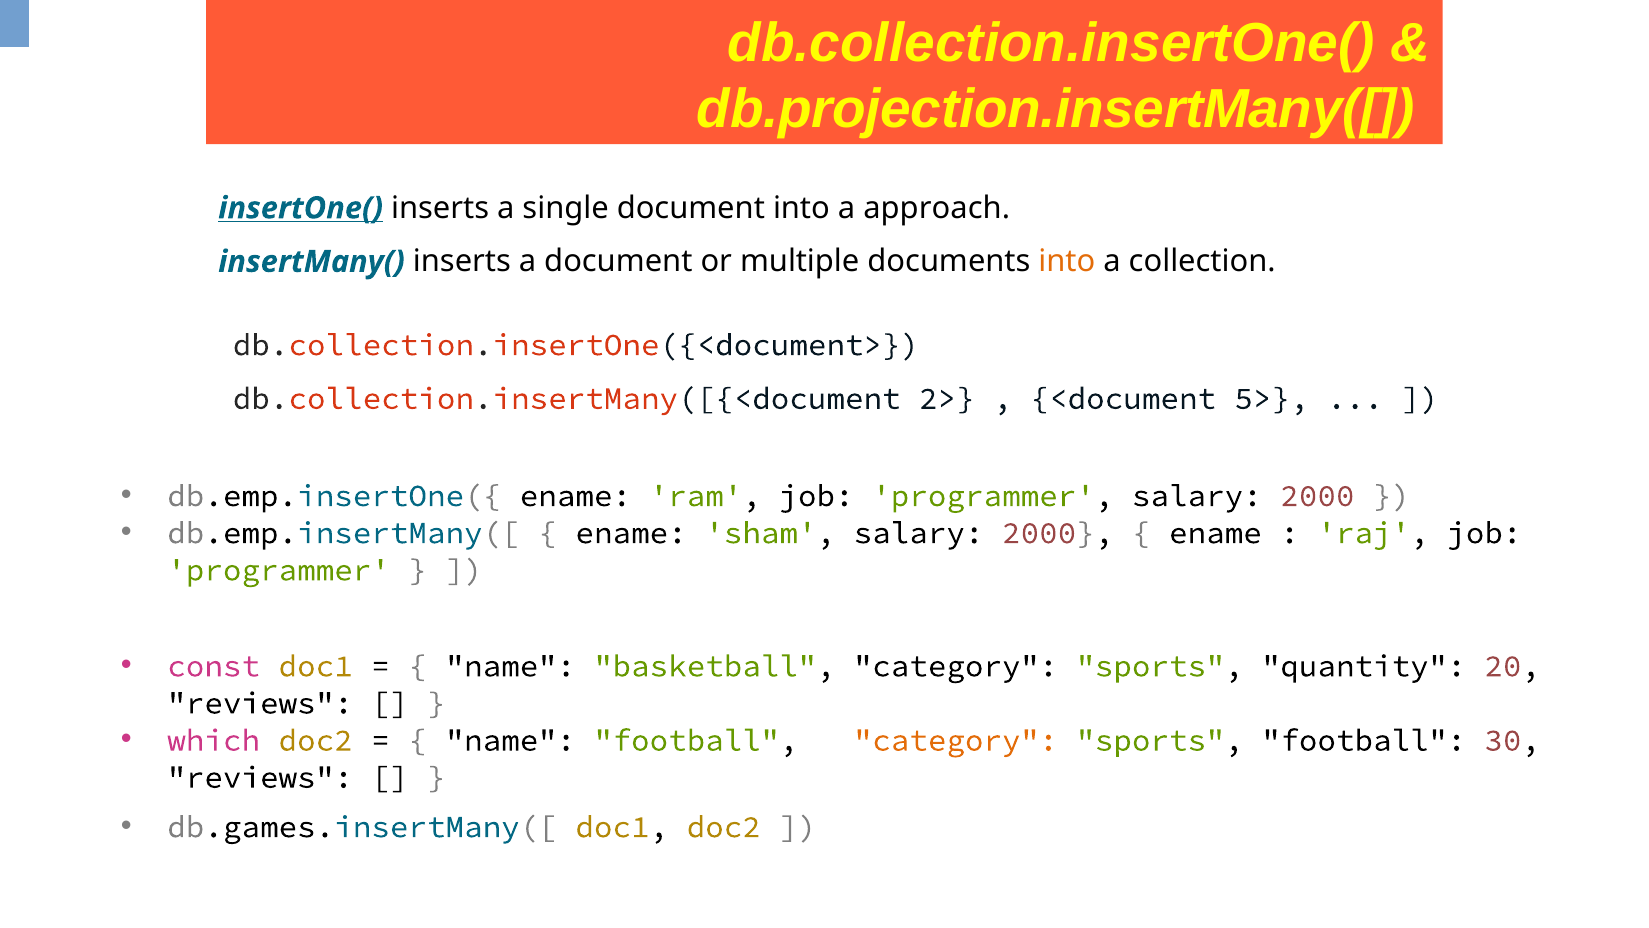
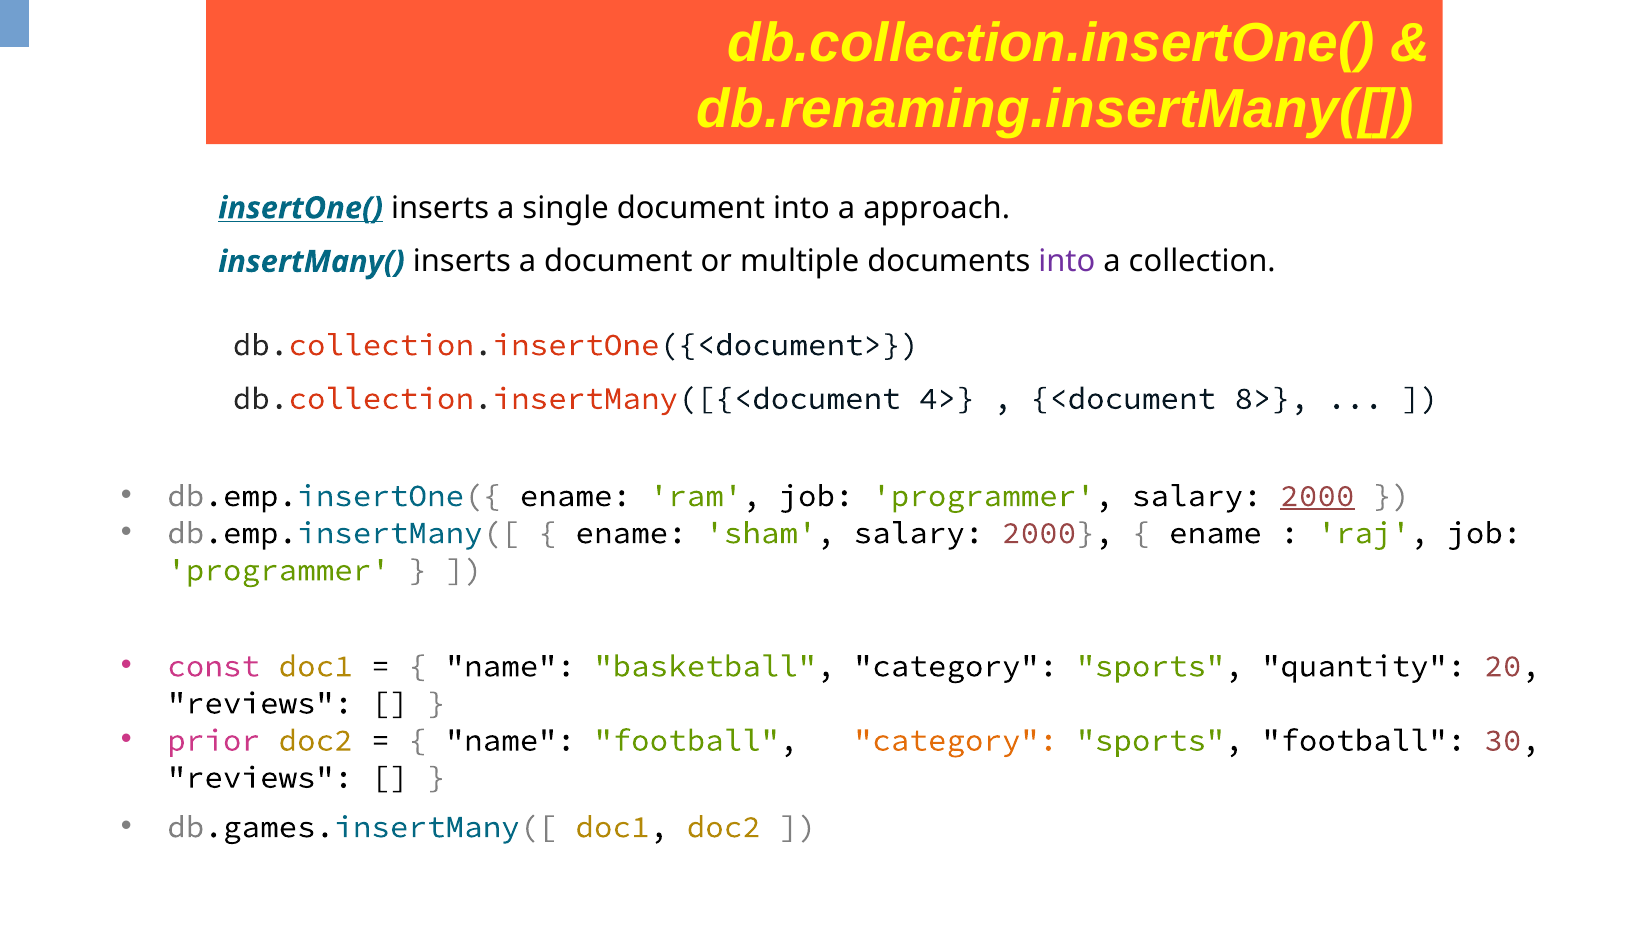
db.projection.insertMany([: db.projection.insertMany([ -> db.renaming.insertMany([ (1055, 109)
into colour: orange -> purple (1067, 262)
2>: 2> -> 4> (947, 398)
5>: 5> -> 8> (1272, 398)
2000 underline: none -> present (1317, 496)
which: which -> prior (214, 740)
